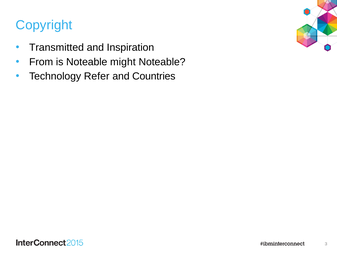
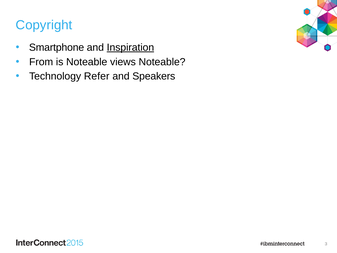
Transmitted: Transmitted -> Smartphone (57, 47)
Inspiration underline: none -> present (130, 47)
might: might -> views (123, 62)
Countries: Countries -> Speakers (154, 76)
